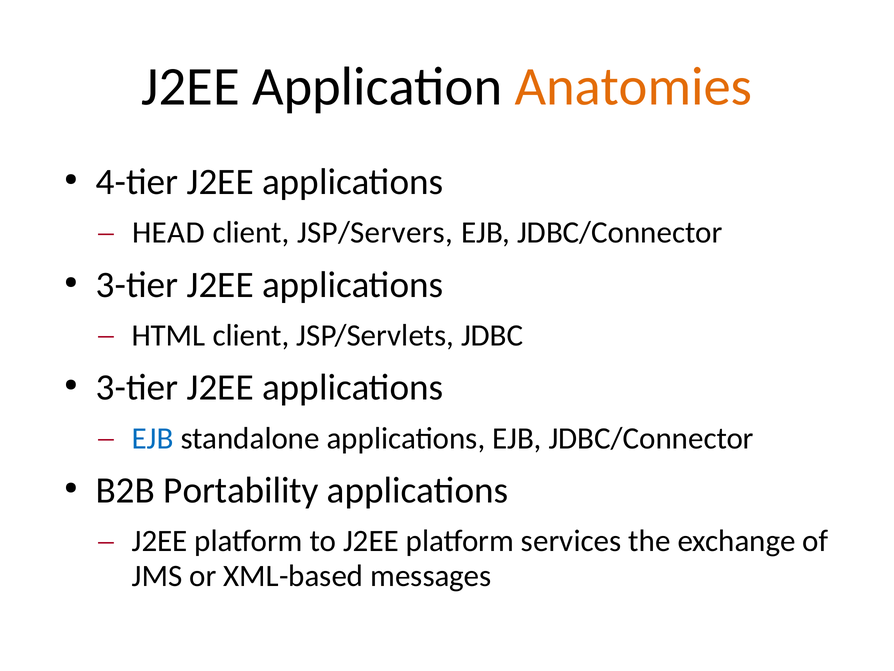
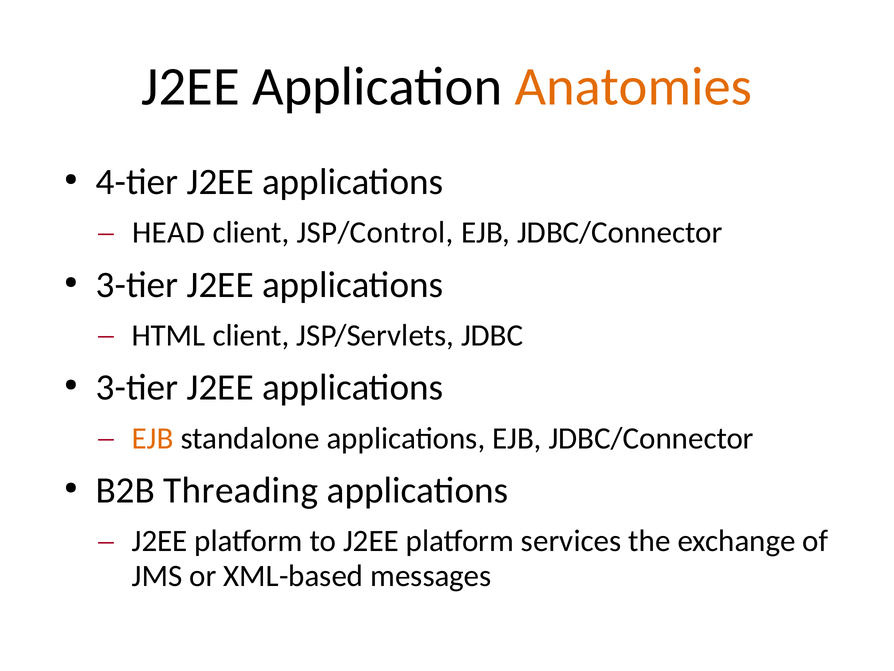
JSP/Servers: JSP/Servers -> JSP/Control (375, 233)
EJB colour: blue -> orange (153, 438)
Portability: Portability -> Threading (241, 490)
